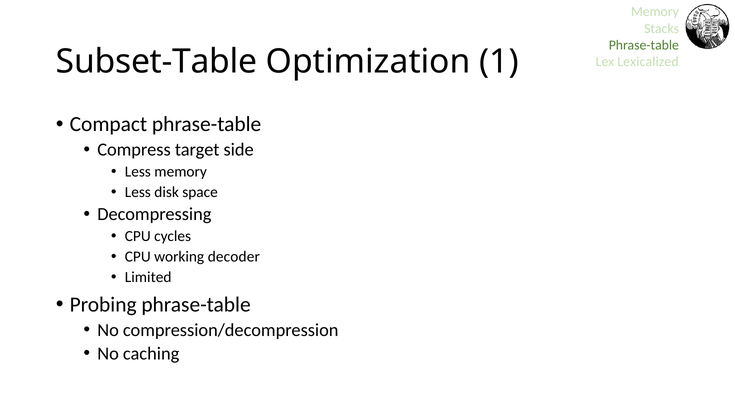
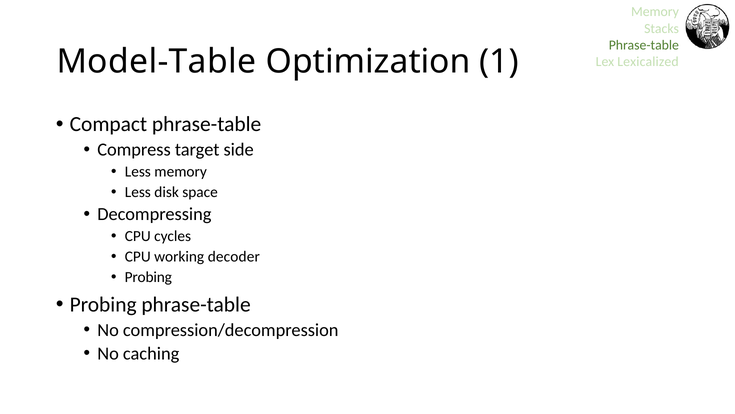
Subset-Table: Subset-Table -> Model-Table (156, 62)
Limited: Limited -> Probing (148, 277)
